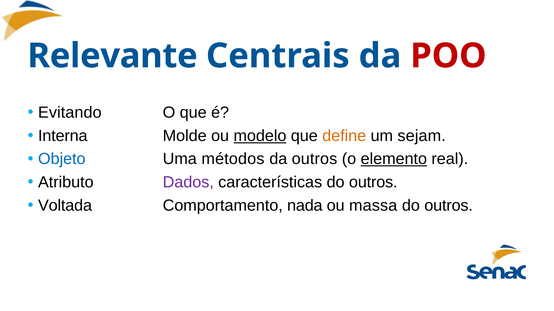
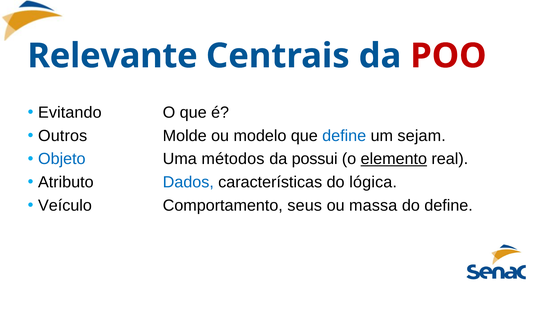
Interna: Interna -> Outros (63, 136)
modelo underline: present -> none (260, 136)
define colour: orange -> blue (344, 136)
da outros: outros -> possui (315, 159)
Dados colour: purple -> blue (188, 183)
características do outros: outros -> lógica (373, 183)
Voltada: Voltada -> Veículo (65, 206)
nada: nada -> seus (305, 206)
outros: outros -> define (449, 206)
